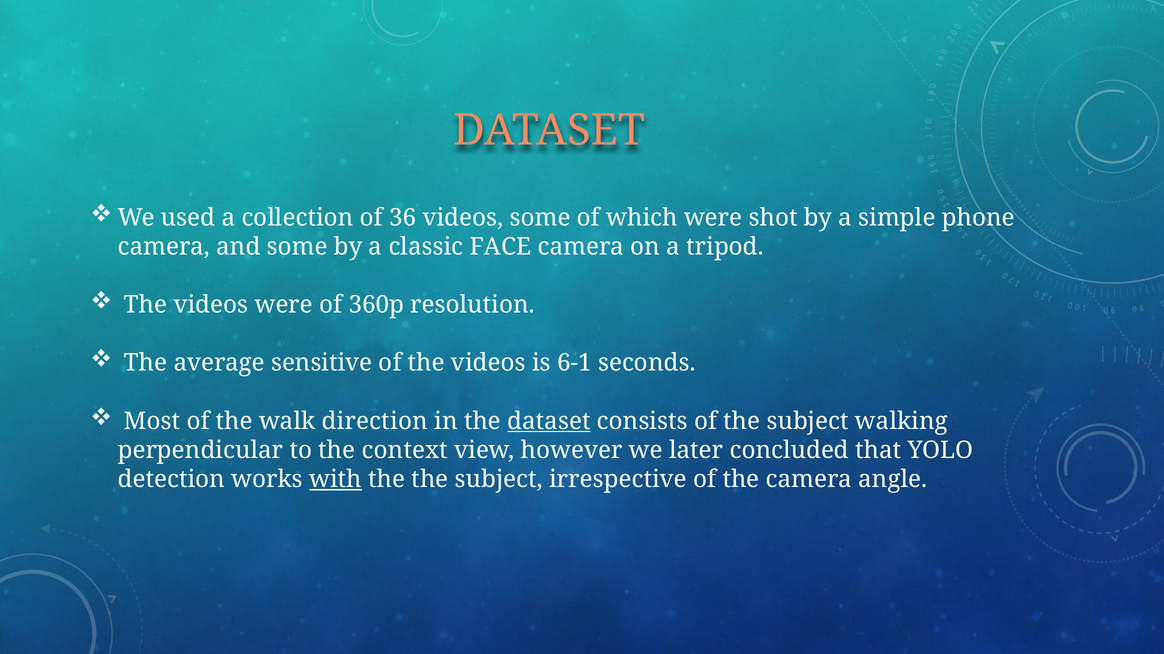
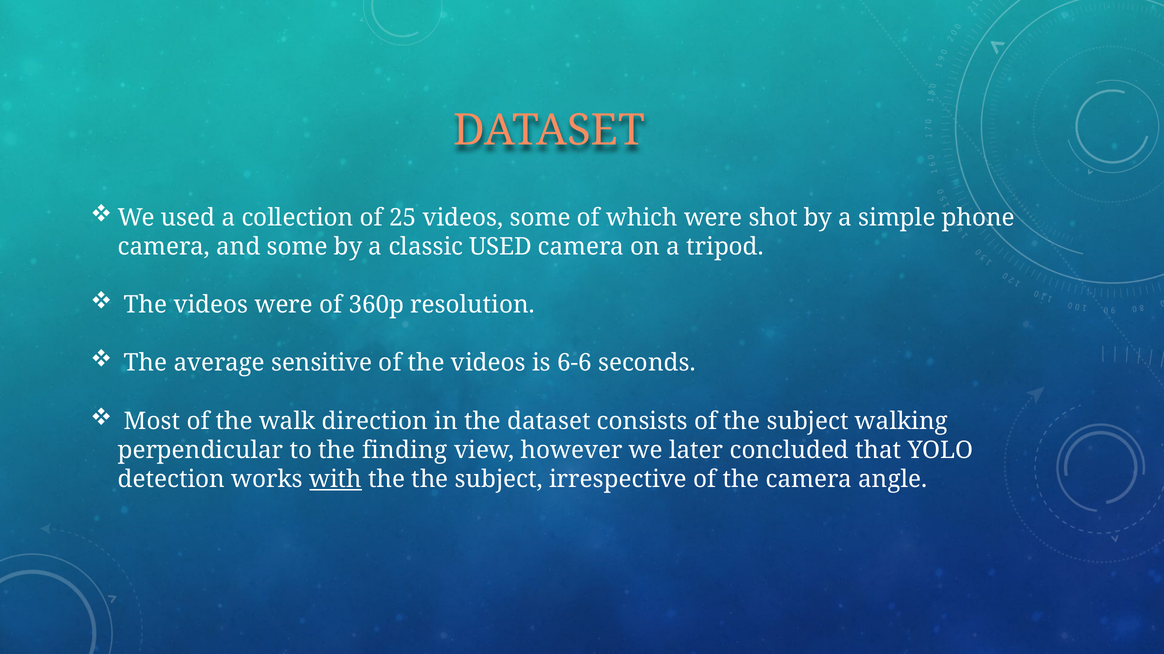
36: 36 -> 25 (403, 218)
classic FACE: FACE -> USED (501, 247)
6-1: 6-1 -> 6-6 (574, 363)
dataset underline: present -> none (549, 422)
context: context -> finding (405, 451)
